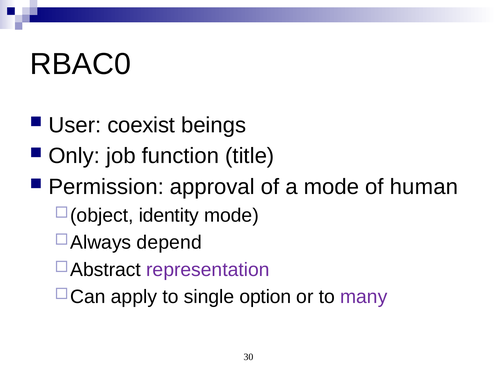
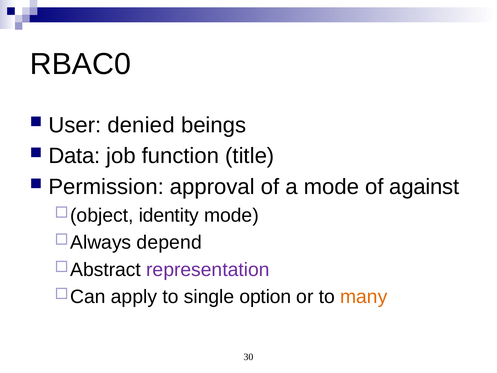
coexist: coexist -> denied (141, 125)
Only: Only -> Data (74, 156)
human: human -> against (424, 187)
many colour: purple -> orange (364, 297)
